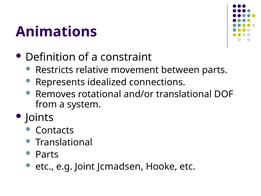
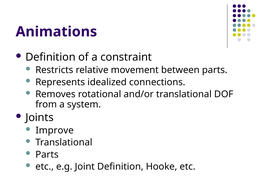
Contacts: Contacts -> Improve (55, 130)
Joint Jcmadsen: Jcmadsen -> Definition (120, 166)
